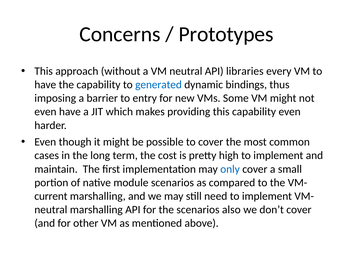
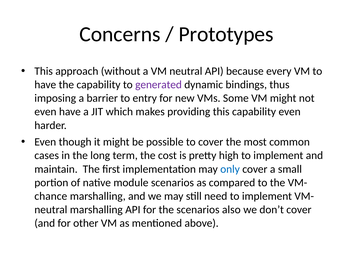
libraries: libraries -> because (245, 71)
generated colour: blue -> purple (159, 85)
current: current -> chance (51, 196)
